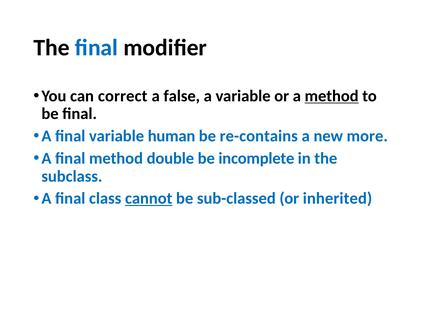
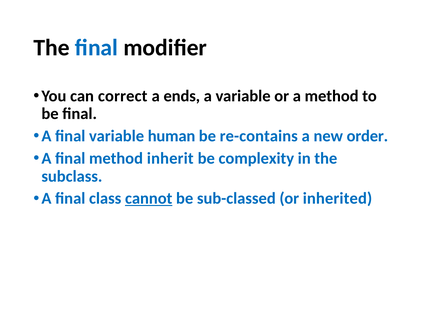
false: false -> ends (182, 96)
method underline: present -> none (332, 96)
more: more -> order (367, 136)
double: double -> inherit (170, 158)
incomplete: incomplete -> complexity (256, 158)
